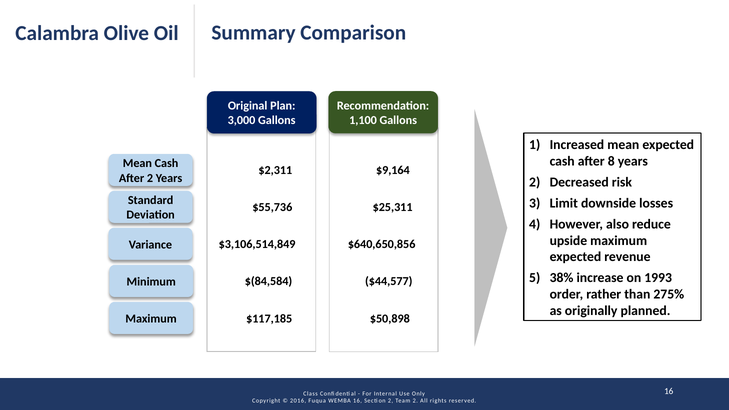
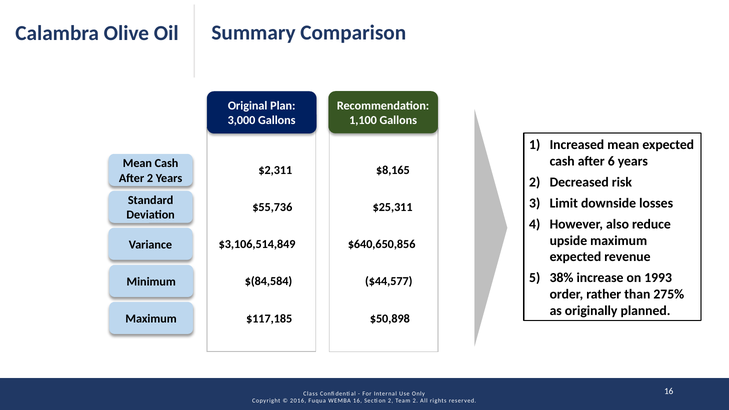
8: 8 -> 6 (611, 161)
$9,164: $9,164 -> $8,165 (393, 170)
